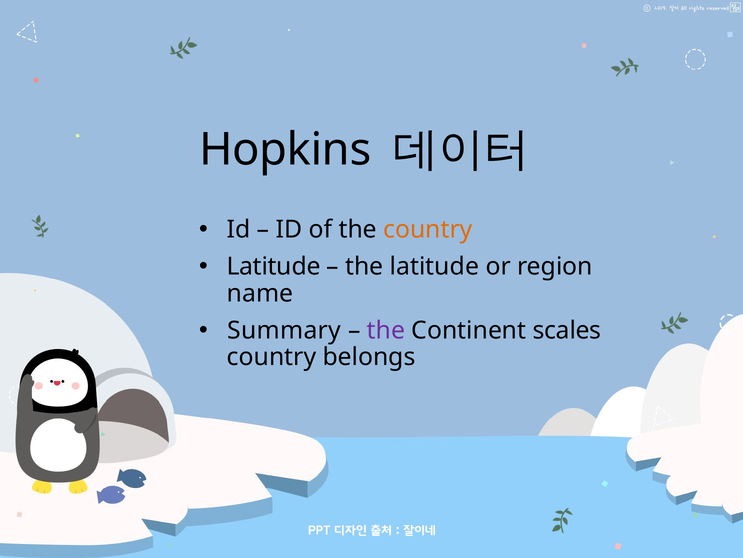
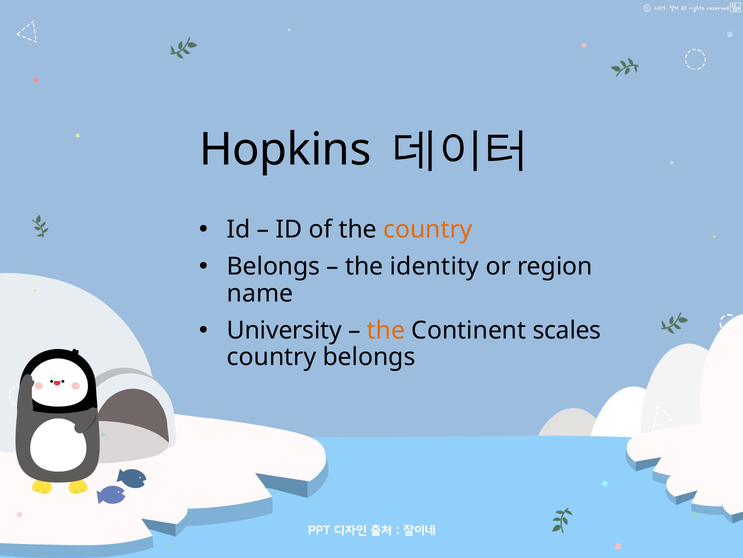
Latitude: Latitude -> Belongs (273, 266)
the latitude: latitude -> identity (434, 266)
Summary: Summary -> University (284, 330)
the colour: purple -> orange (386, 330)
